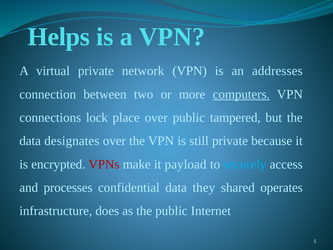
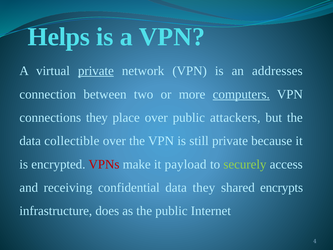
private underline: none -> present (96, 71)
connections lock: lock -> they (97, 117)
tampered: tampered -> attackers (235, 117)
designates: designates -> collectible (72, 141)
securely colour: light blue -> light green (245, 164)
processes: processes -> receiving (68, 187)
operates: operates -> encrypts (282, 187)
